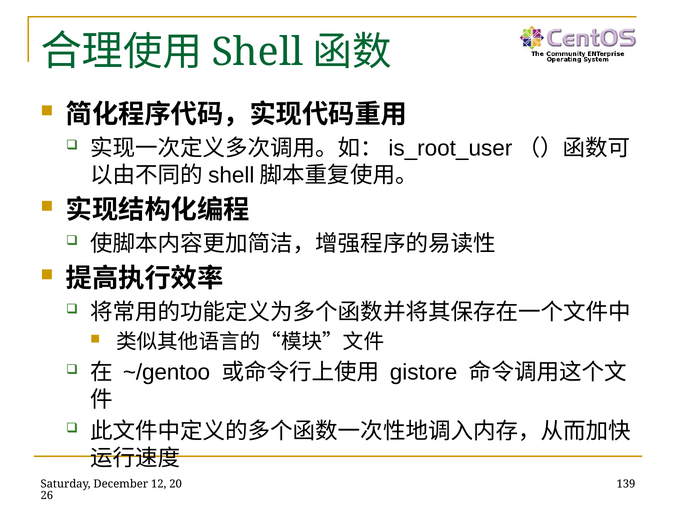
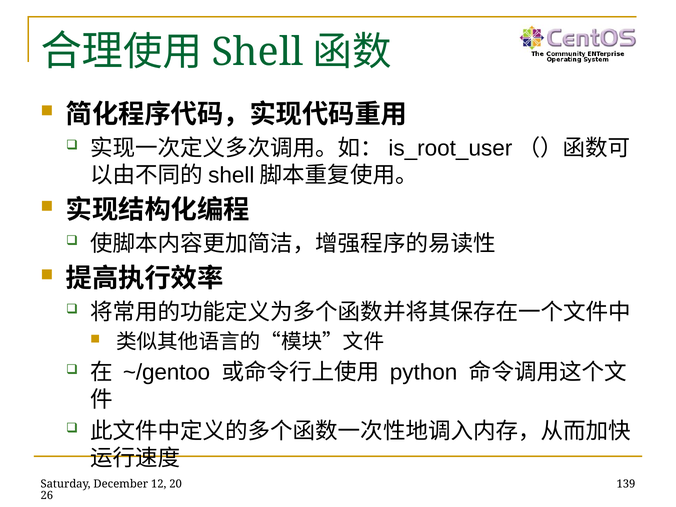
gistore: gistore -> python (424, 373)
